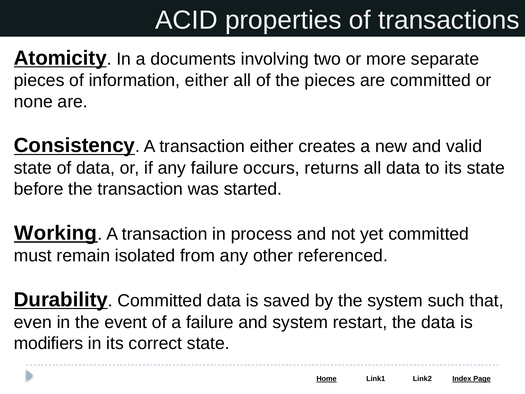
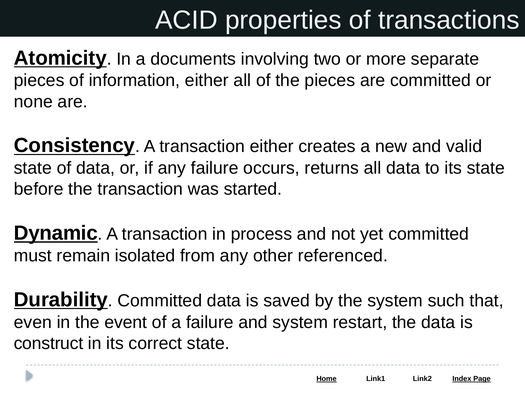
Working: Working -> Dynamic (56, 233)
modifiers: modifiers -> construct (49, 343)
